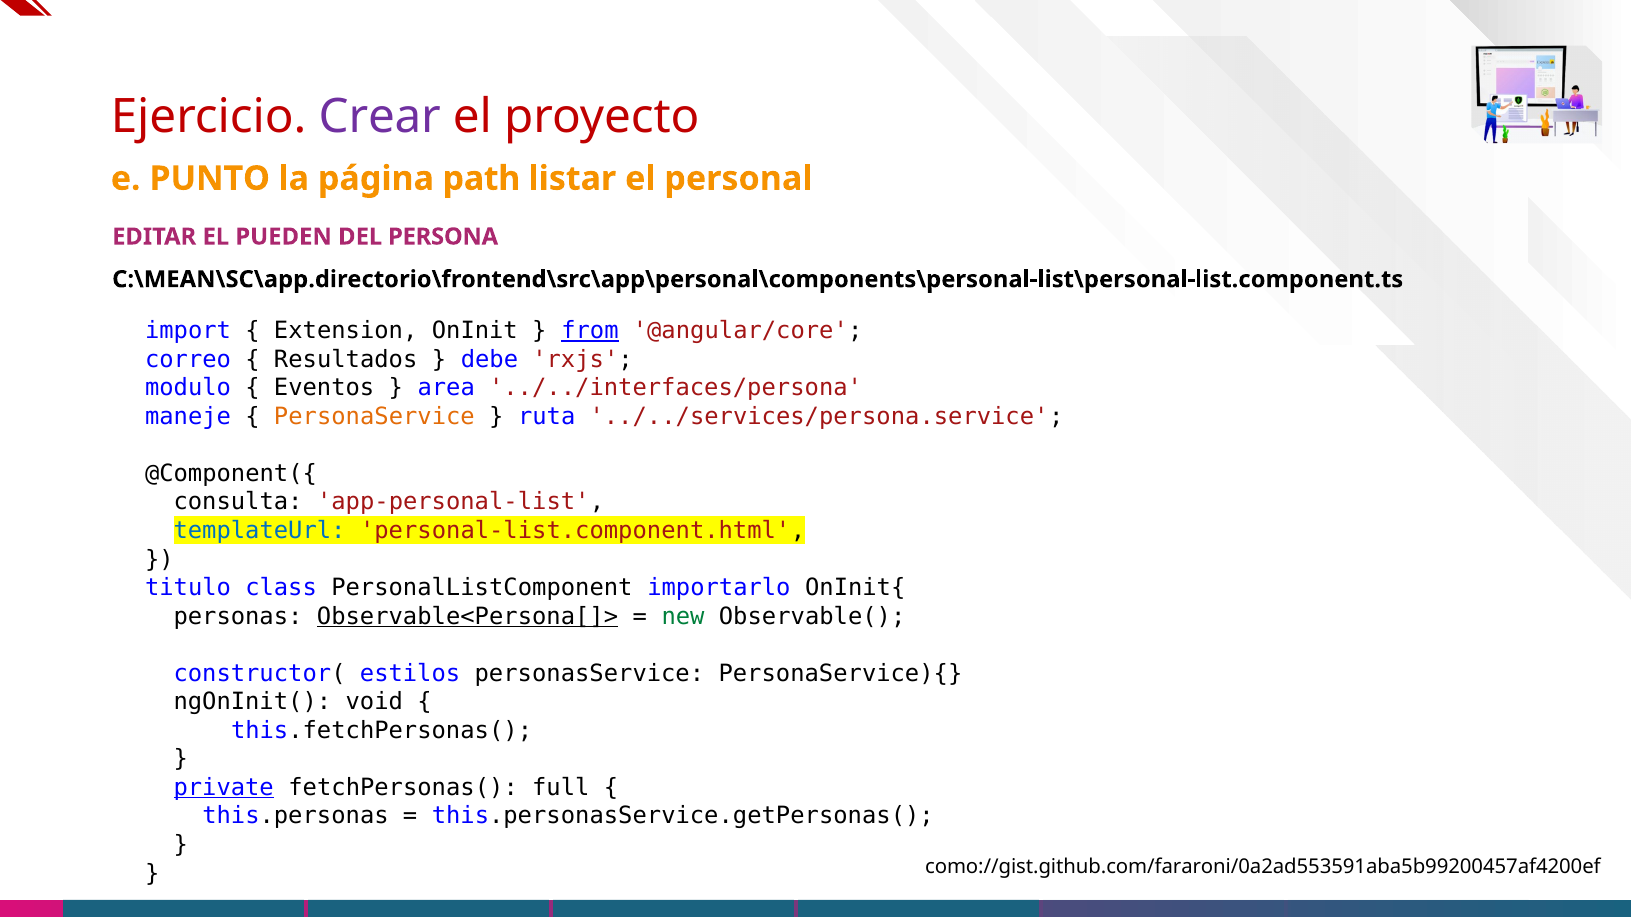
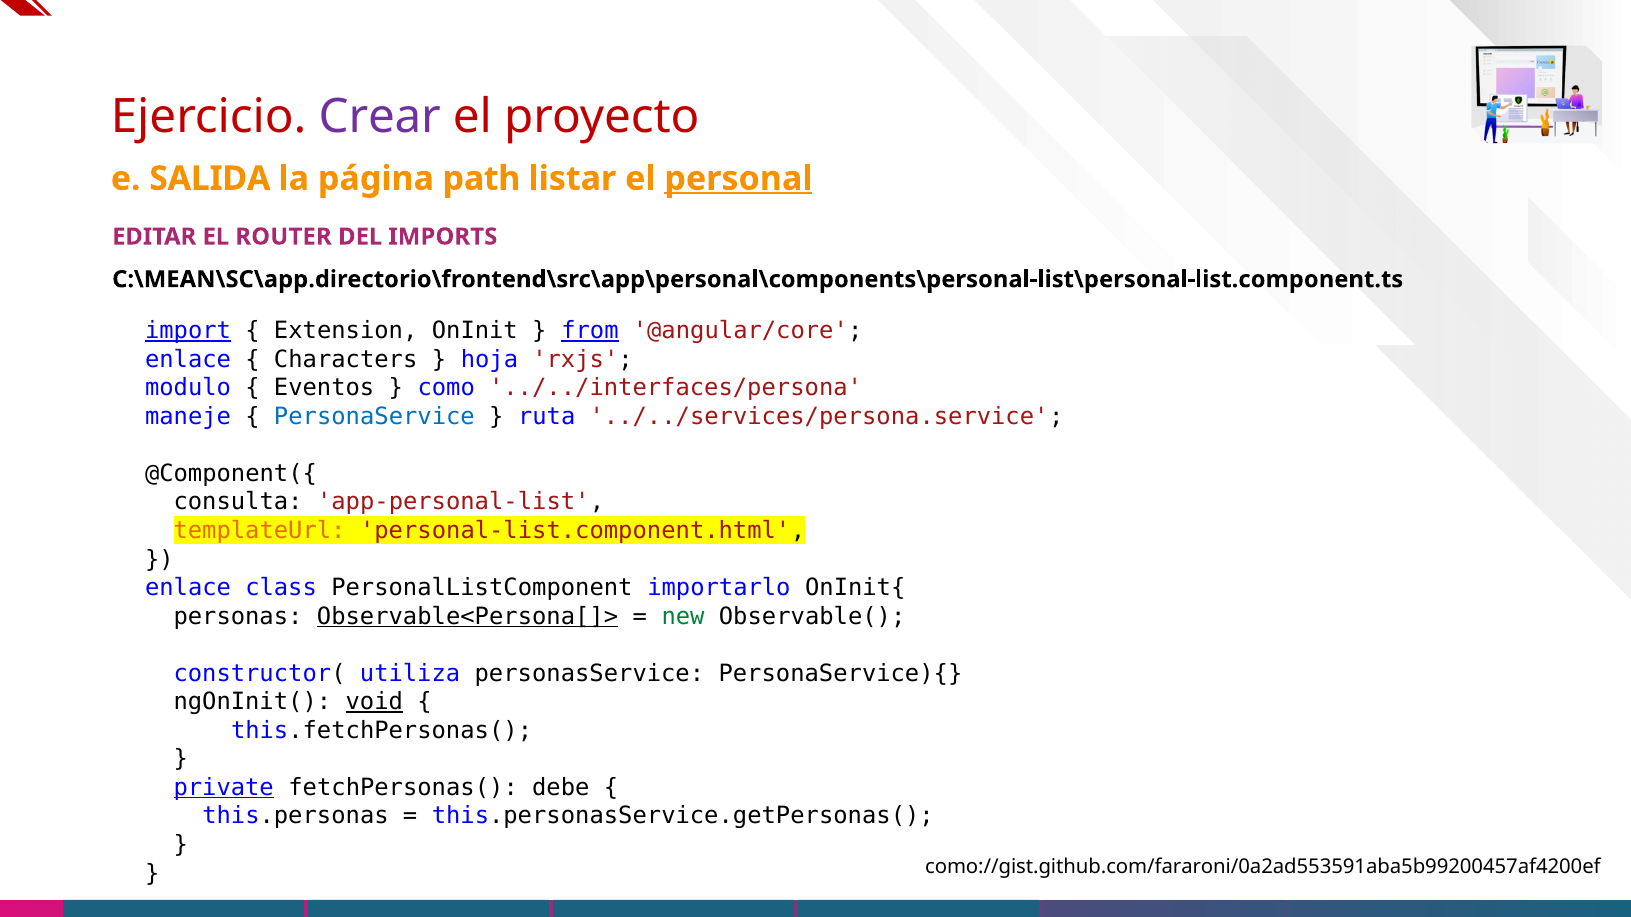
PUNTO: PUNTO -> SALIDA (210, 179)
personal underline: none -> present (738, 179)
PUEDEN: PUEDEN -> ROUTER (284, 237)
PERSONA: PERSONA -> IMPORTS (443, 237)
import underline: none -> present (188, 331)
correo: correo -> enlace (188, 360)
Resultados: Resultados -> Characters (346, 360)
debe: debe -> hoja (489, 360)
area: area -> como (446, 388)
PersonaService colour: orange -> blue (374, 417)
templateUrl colour: blue -> orange (260, 531)
titulo: titulo -> enlace (188, 588)
estilos: estilos -> utiliza (410, 674)
void underline: none -> present (374, 702)
full: full -> debe (561, 788)
